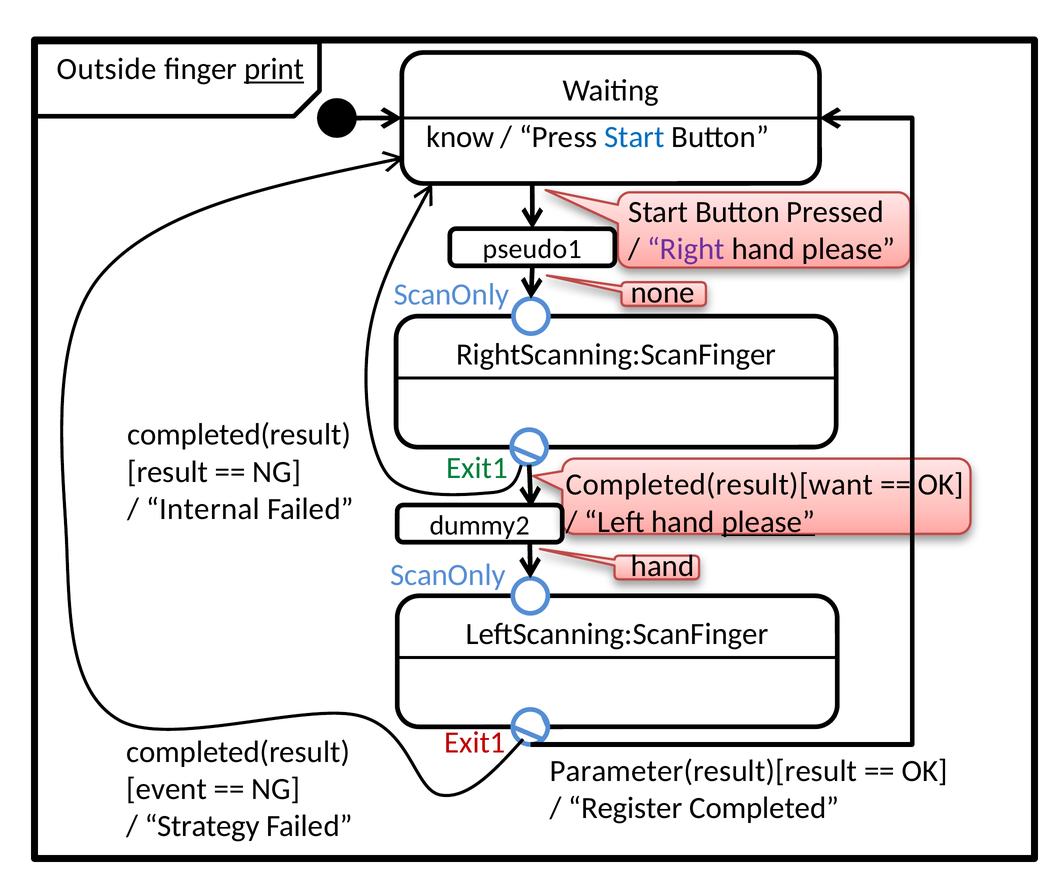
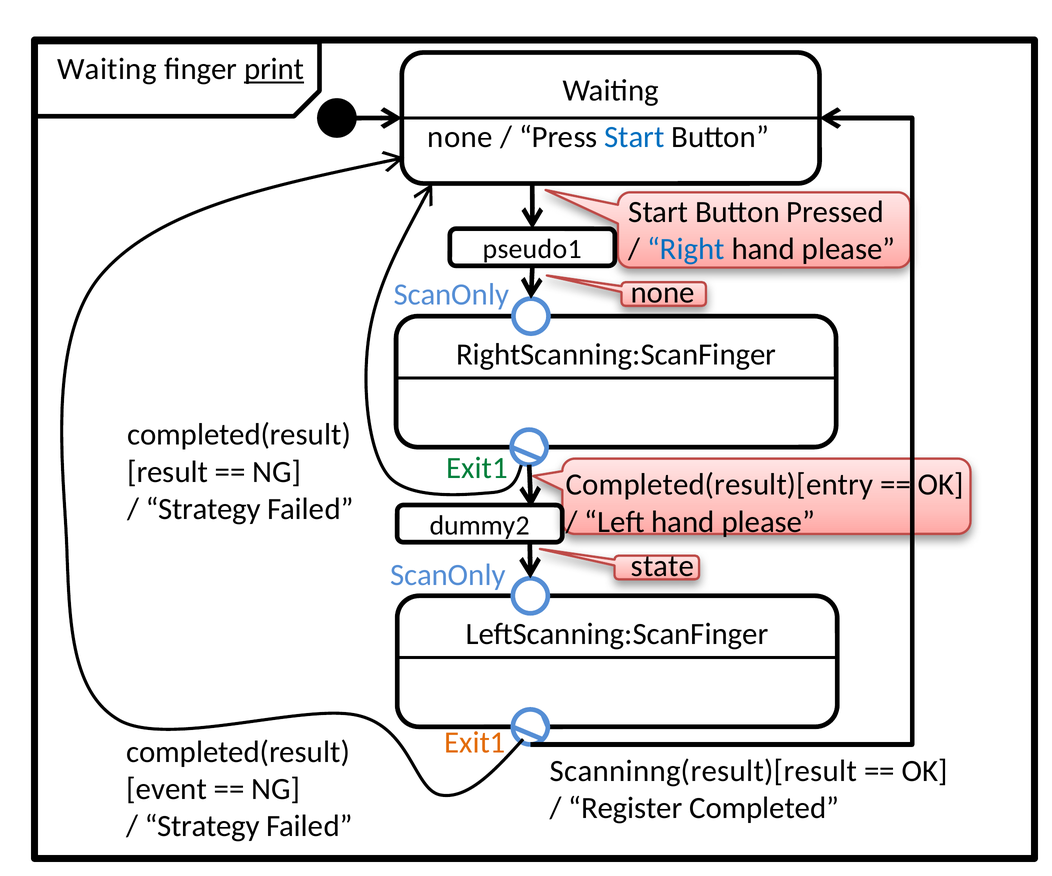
Outside: Outside -> Waiting (107, 69)
know: know -> none (460, 137)
Right colour: purple -> blue (686, 249)
Completed(result)[want: Completed(result)[want -> Completed(result)[entry (720, 485)
Internal: Internal -> Strategy (203, 509)
please underline: present -> none (768, 522)
hand: hand -> state (663, 566)
Exit1 colour: red -> orange (475, 743)
Parameter(result)[result: Parameter(result)[result -> Scanninng(result)[result (703, 772)
